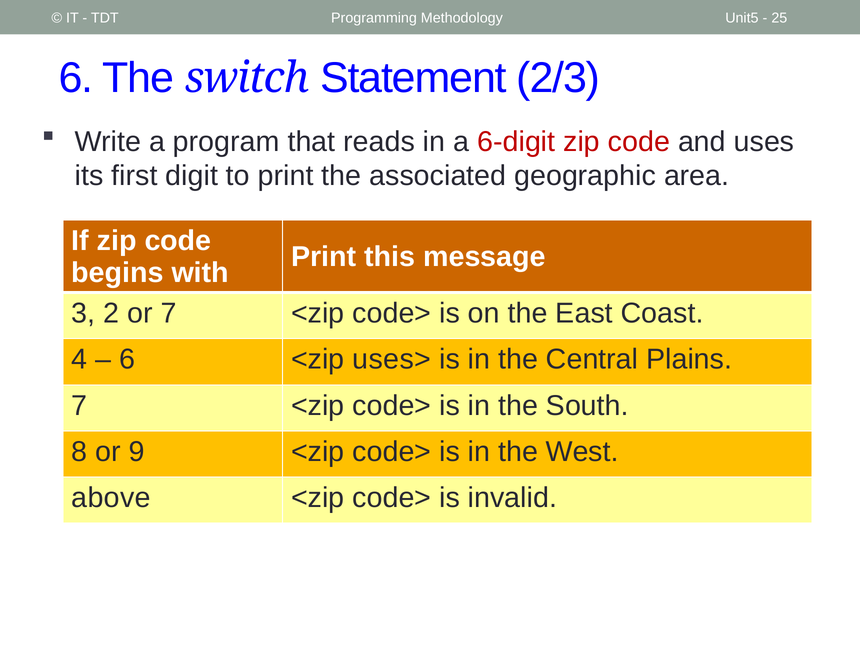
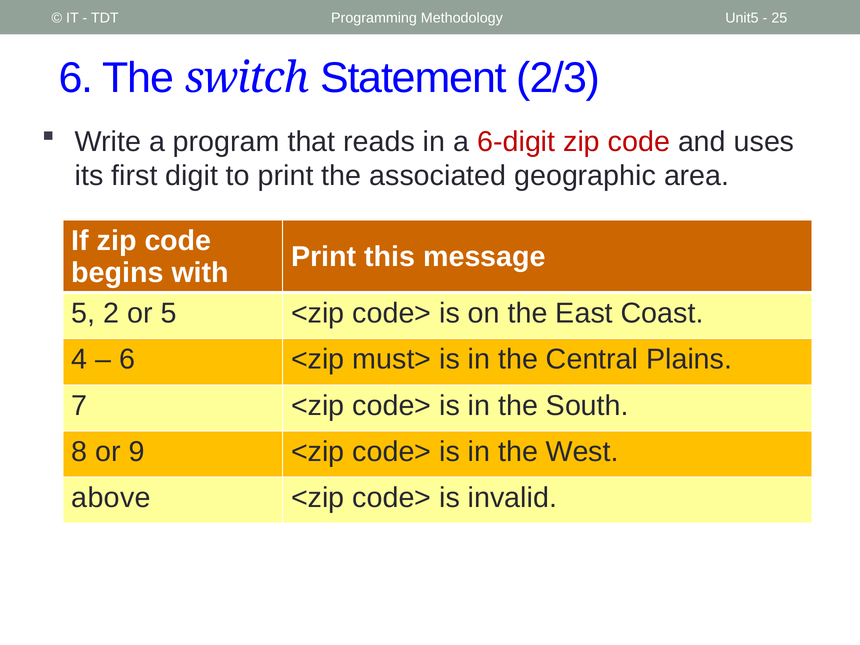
3: 3 -> 5 (83, 313)
or 7: 7 -> 5 (169, 313)
uses>: uses> -> must> (392, 359)
